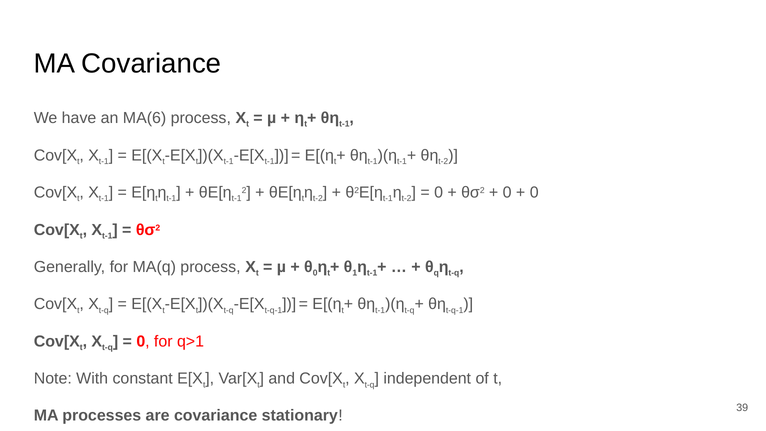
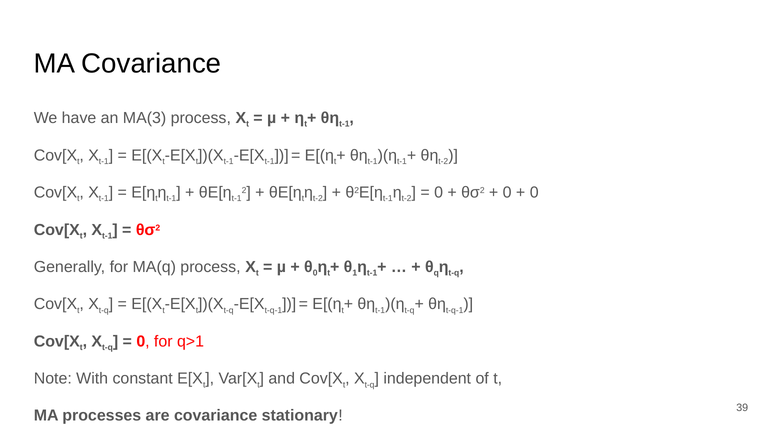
MA(6: MA(6 -> MA(3 (145, 118)
